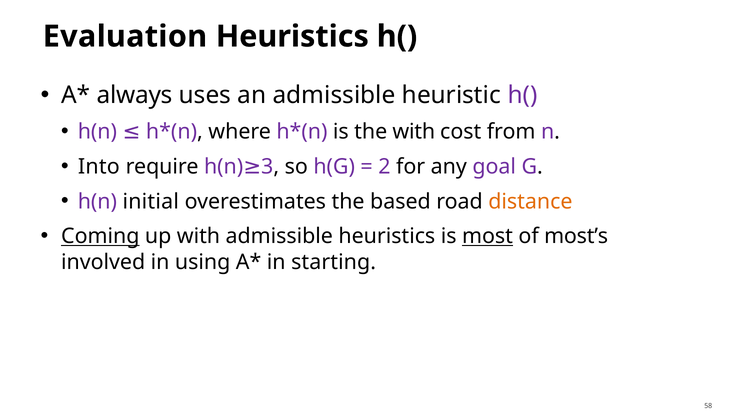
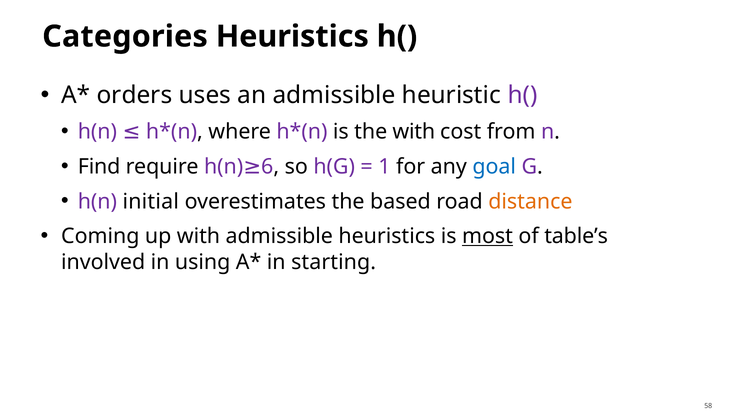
Evaluation: Evaluation -> Categories (125, 36)
always: always -> orders (134, 95)
Into: Into -> Find (99, 167)
3: 3 -> 6 (267, 167)
2: 2 -> 1 (384, 167)
goal colour: purple -> blue (494, 167)
Coming underline: present -> none (100, 236)
most’s: most’s -> table’s (576, 236)
